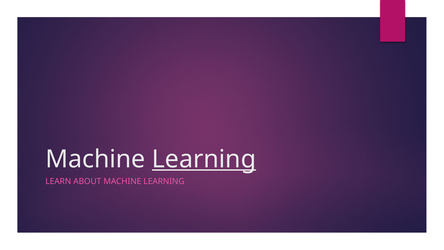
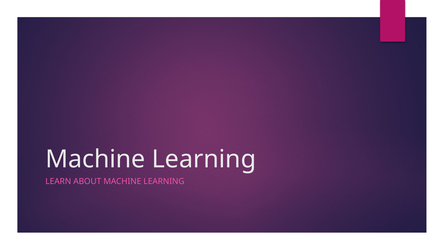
Learning underline: present -> none (204, 159)
